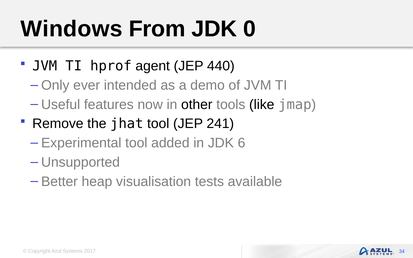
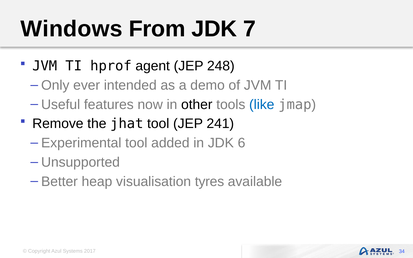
0: 0 -> 7 (249, 29)
440: 440 -> 248 (221, 66)
like colour: black -> blue (262, 105)
tests: tests -> tyres (210, 182)
